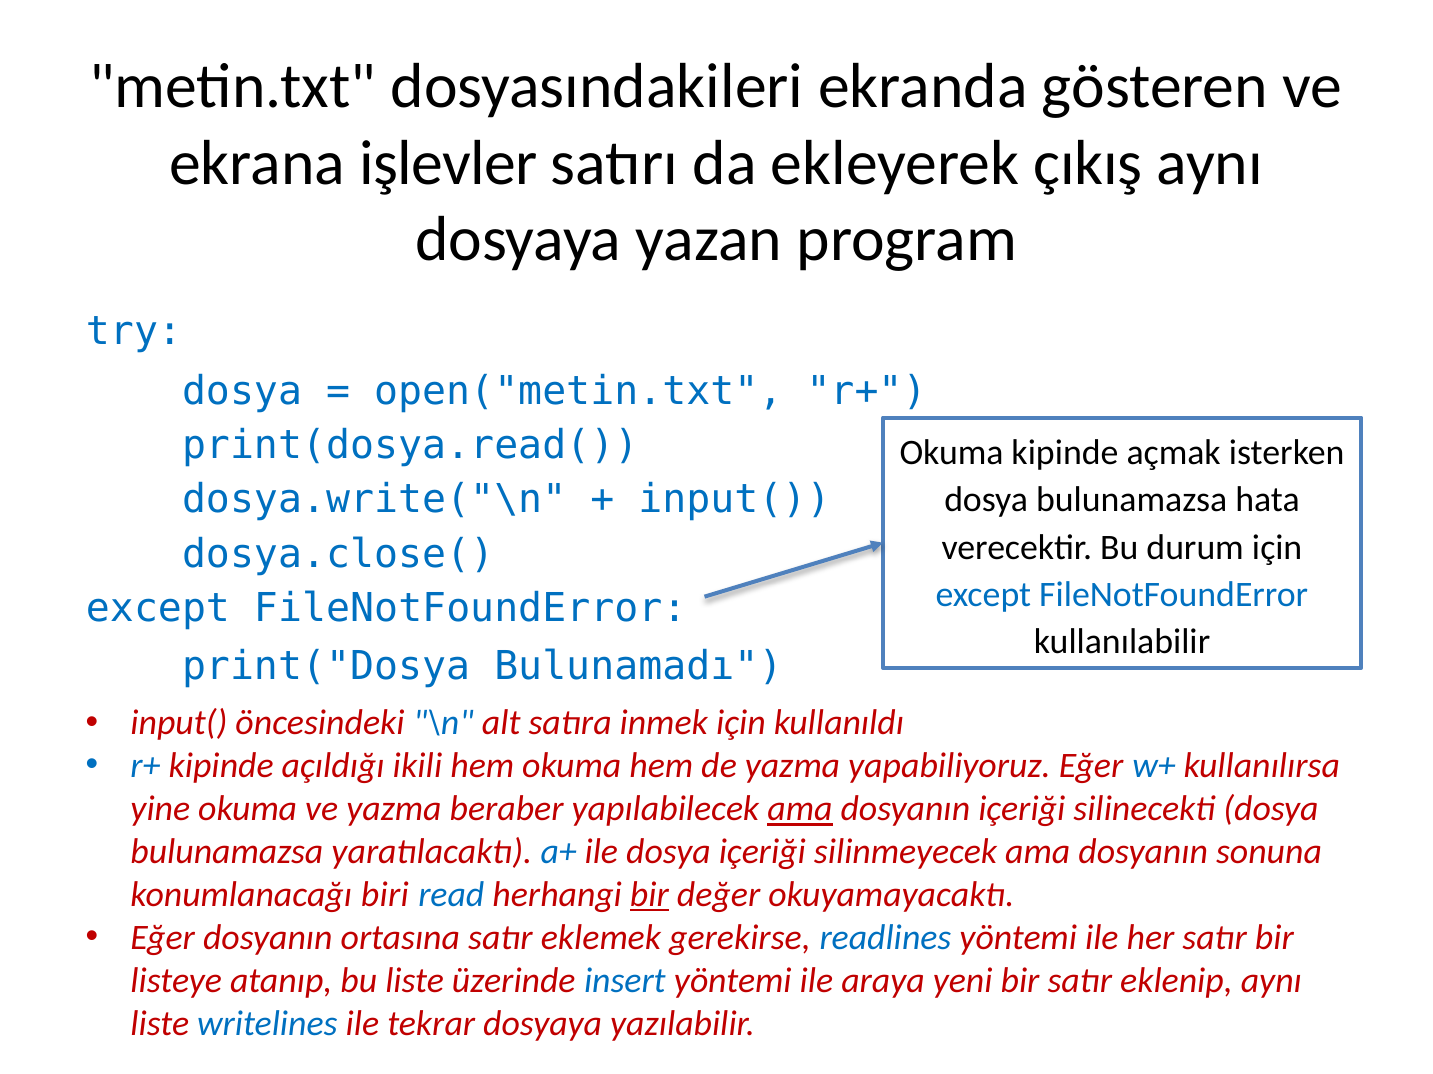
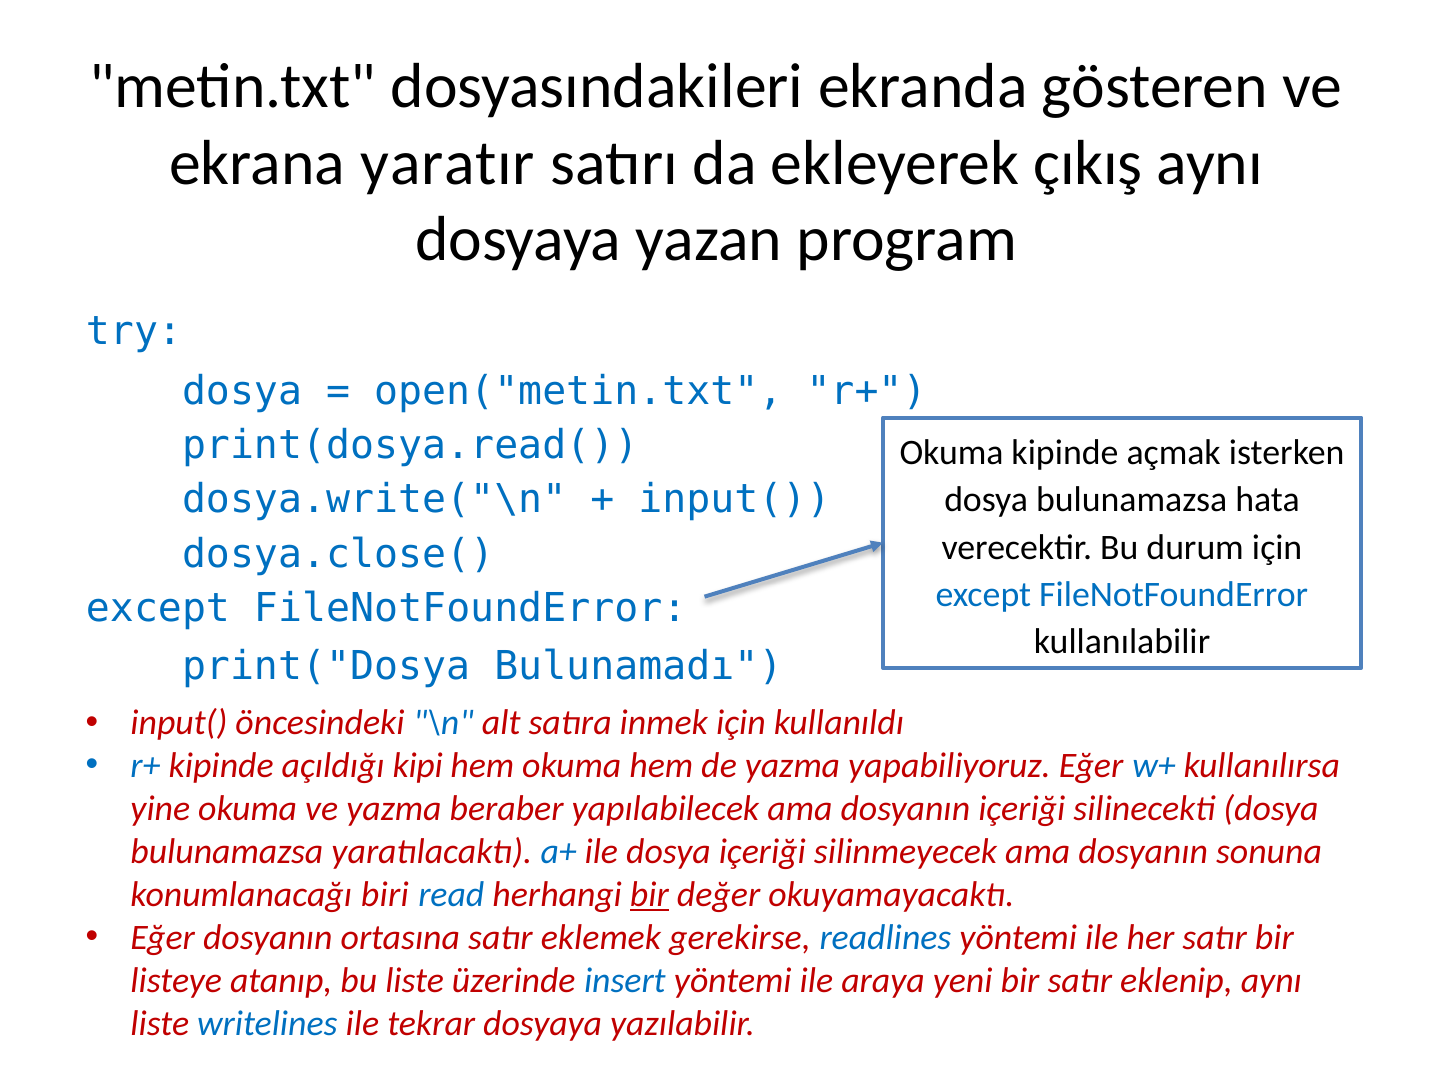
işlevler: işlevler -> yaratır (448, 163)
ikili: ikili -> kipi (418, 767)
ama underline: present -> none (800, 810)
